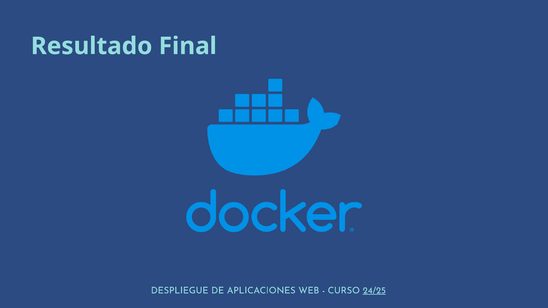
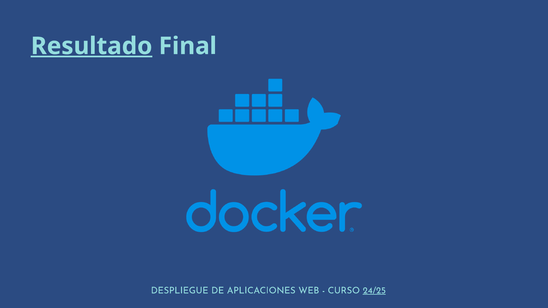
Resultado underline: none -> present (92, 46)
